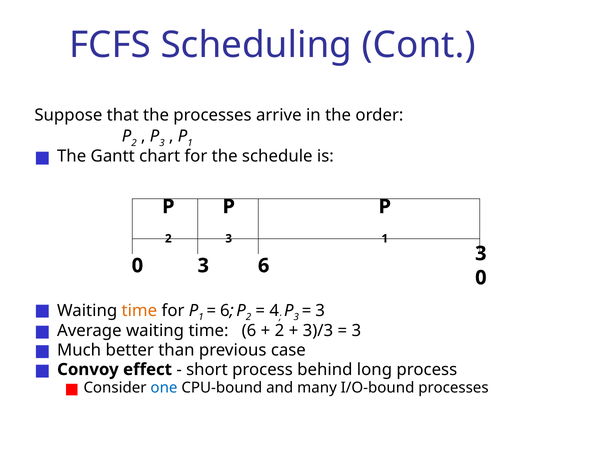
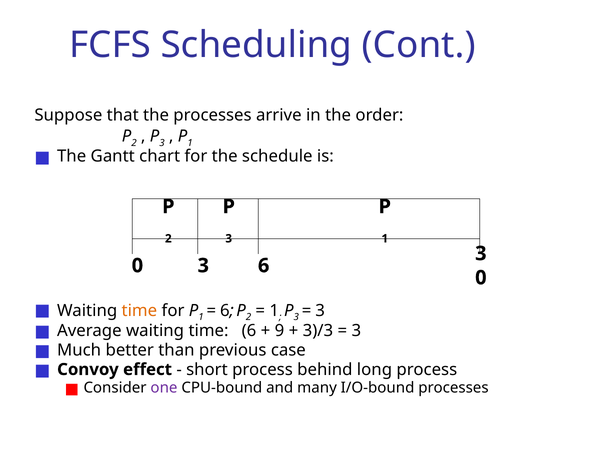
4: 4 -> 1 (274, 311)
2: 2 -> 9 (279, 331)
one colour: blue -> purple (164, 388)
